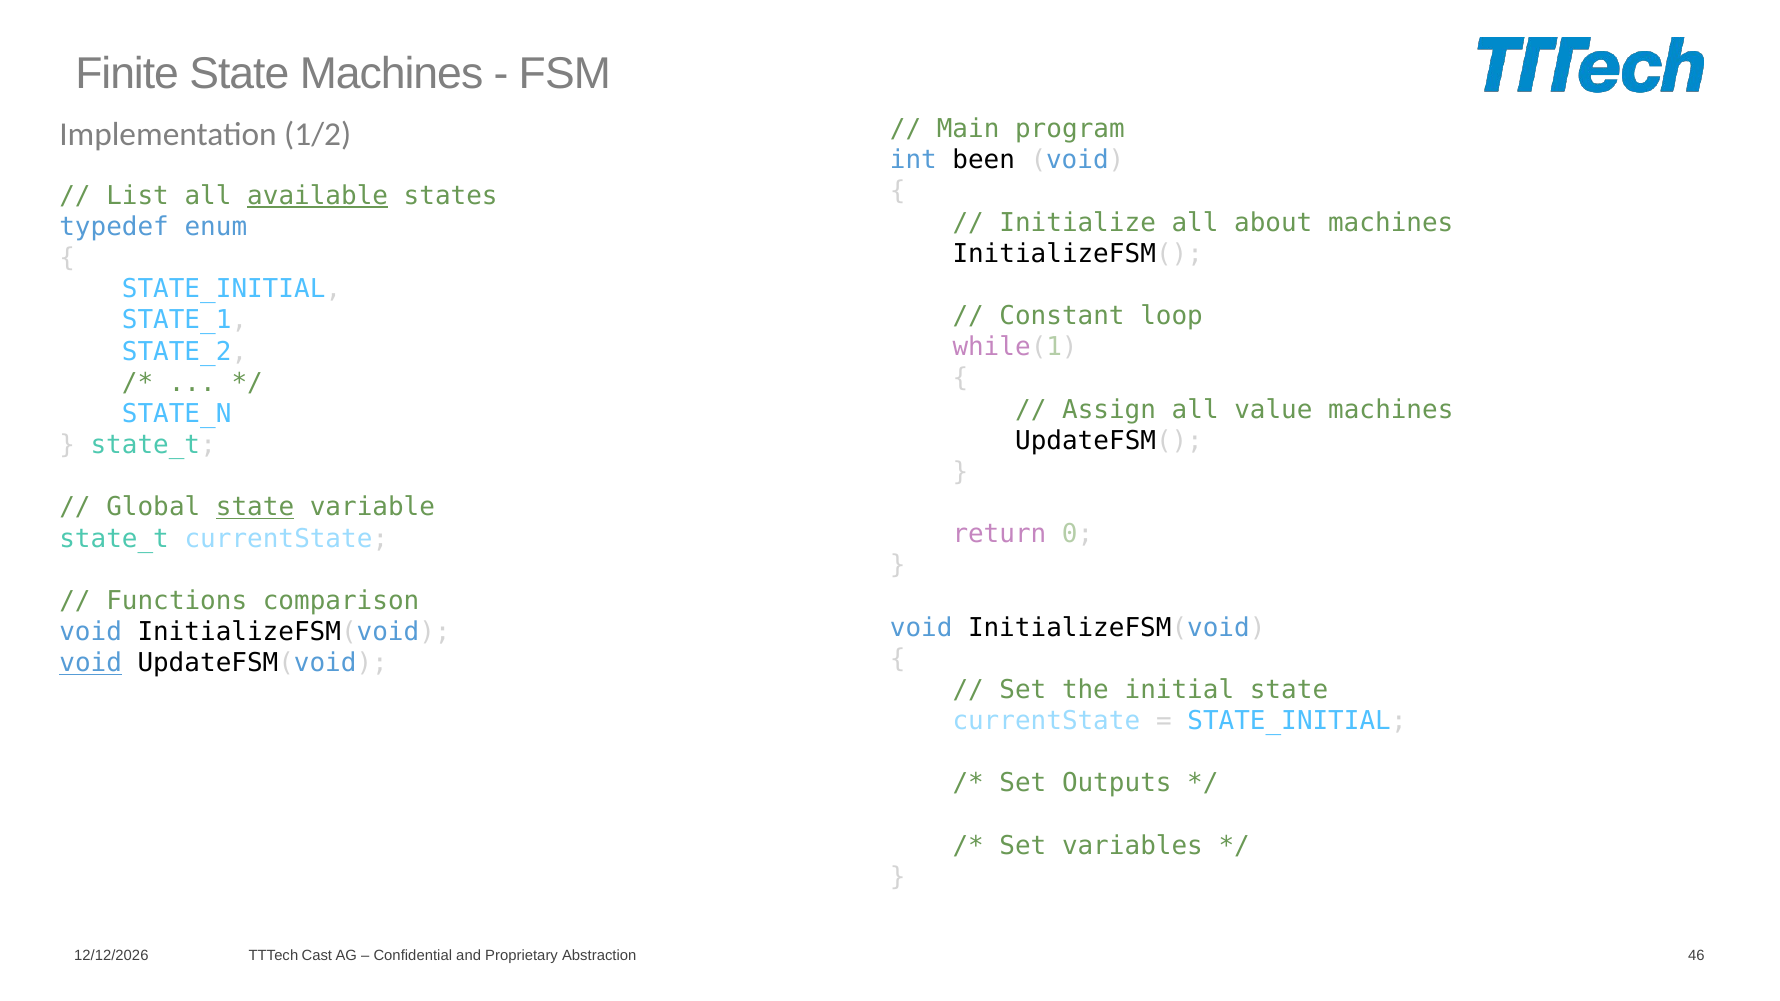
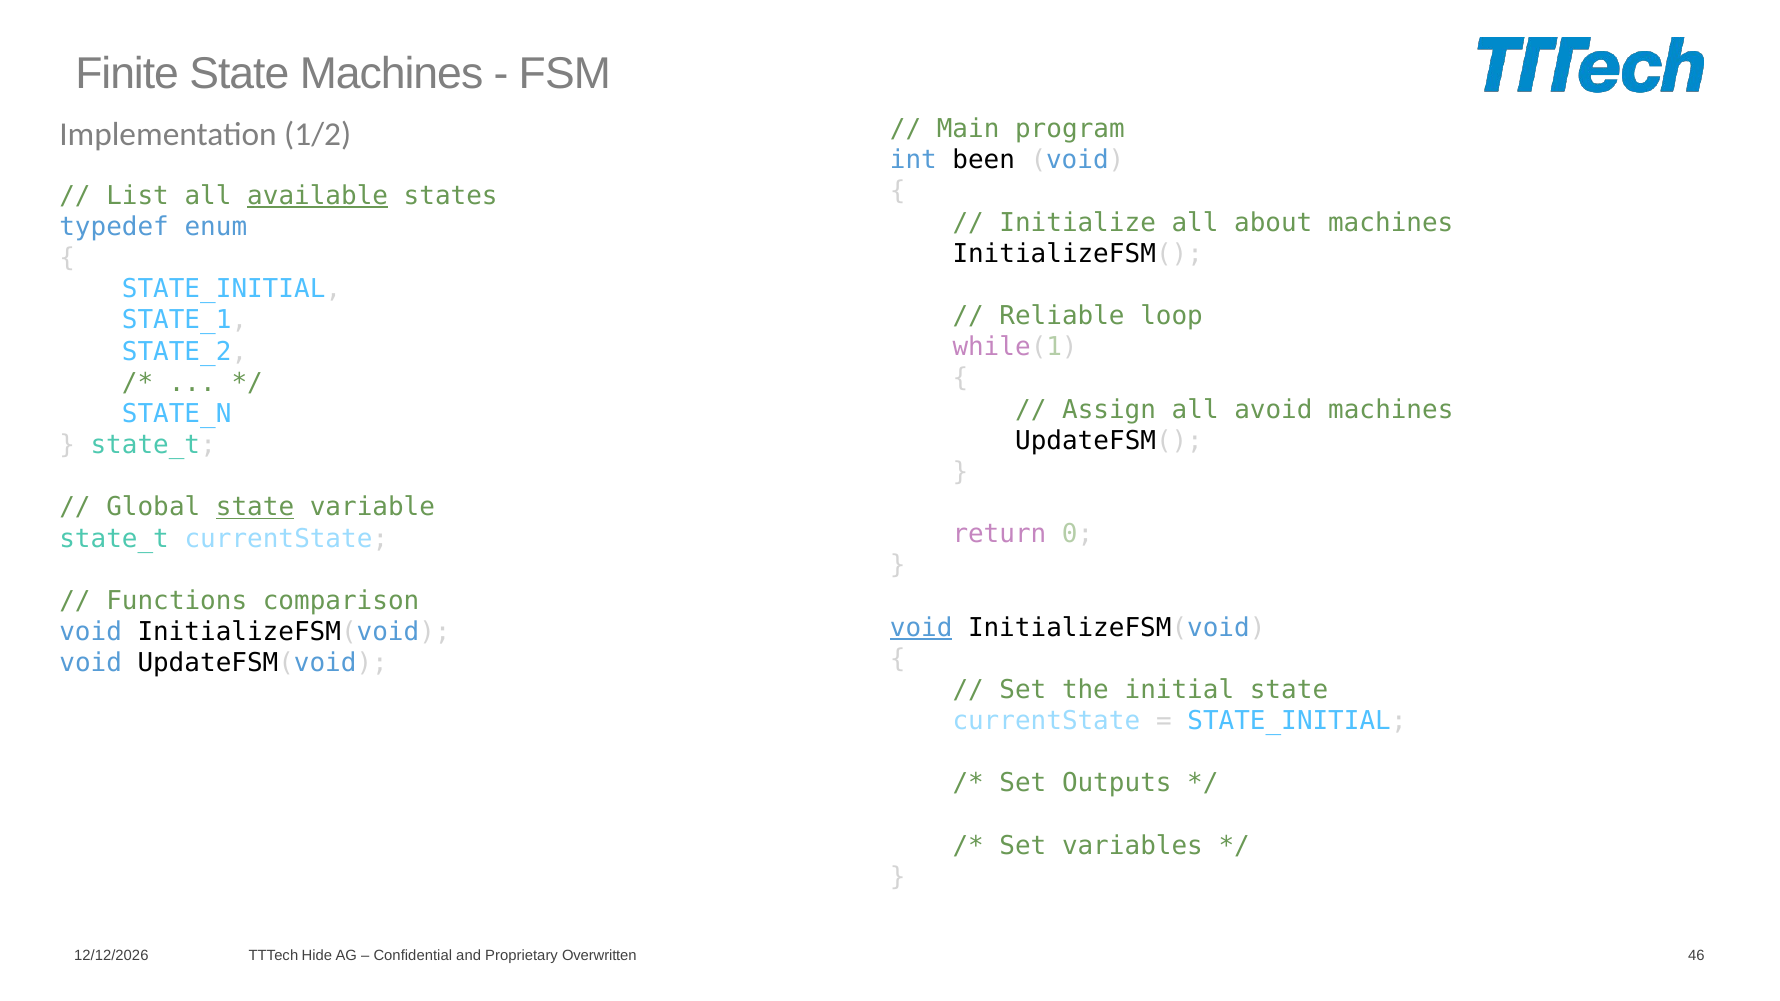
Constant: Constant -> Reliable (1062, 316)
value: value -> avoid (1273, 410)
void underline: none -> present (921, 628)
void underline: present -> none (91, 663)
Cast: Cast -> Hide (317, 956)
Abstraction: Abstraction -> Overwritten (599, 956)
